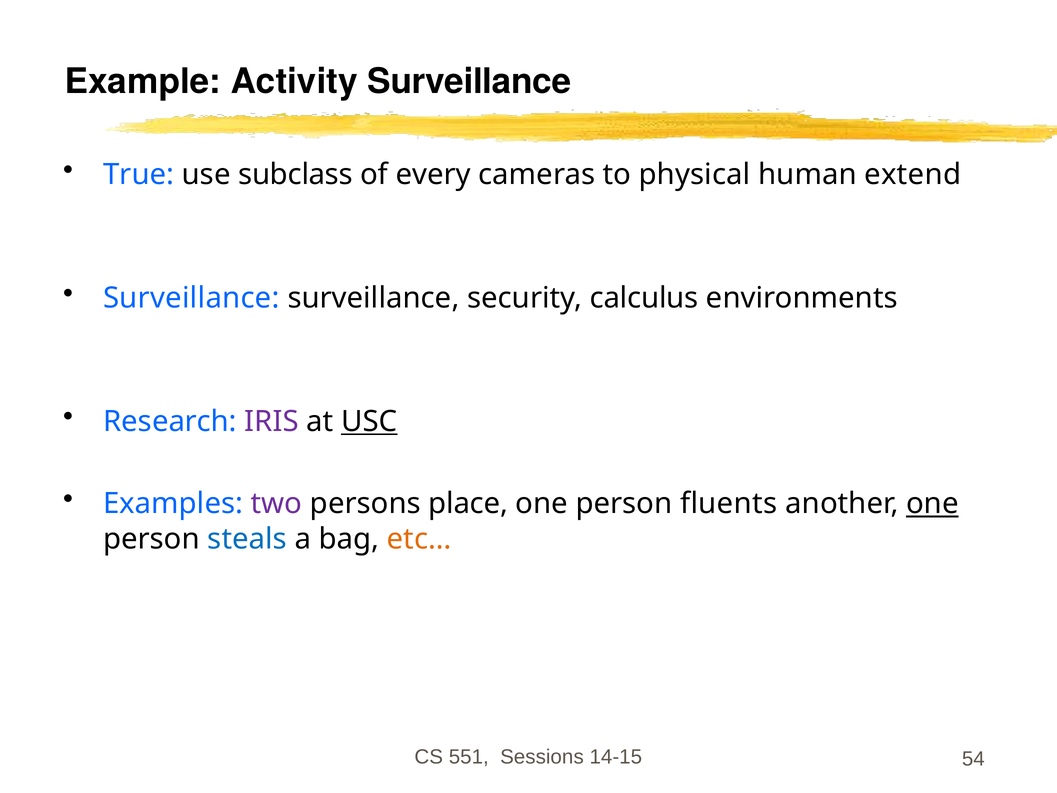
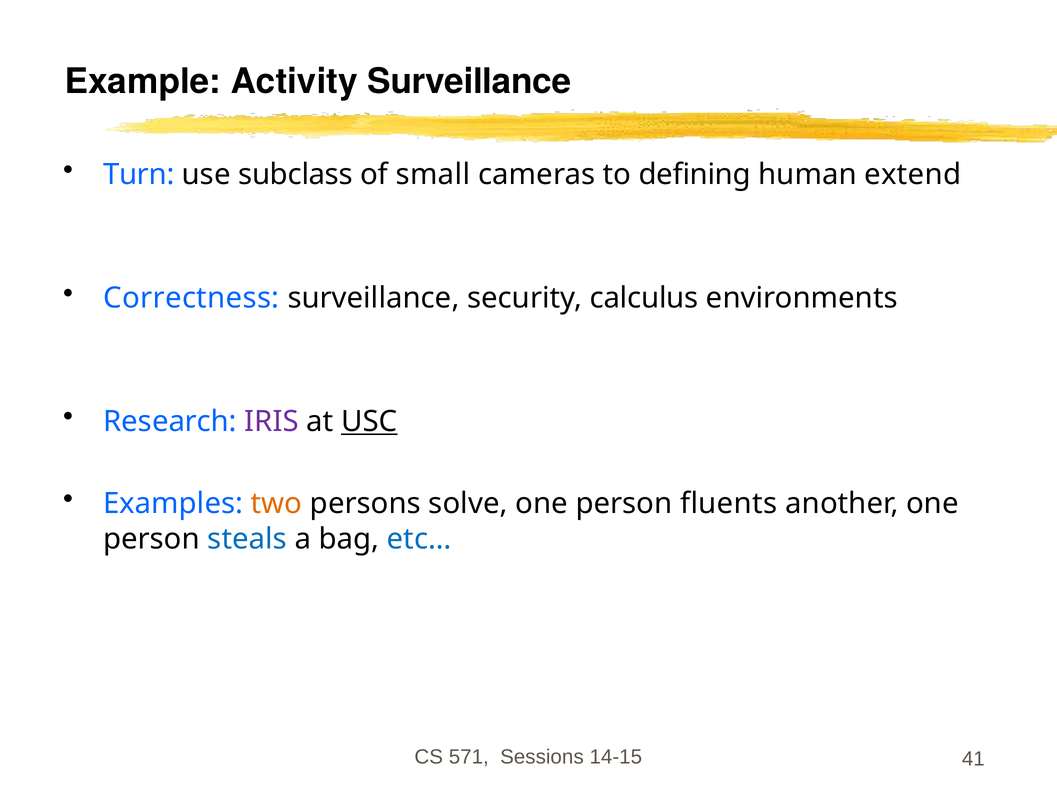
True: True -> Turn (139, 175)
every: every -> small (433, 175)
physical: physical -> defining (695, 175)
Surveillance: Surveillance -> Correctness (191, 298)
two colour: purple -> orange (276, 504)
place: place -> solve (468, 504)
one underline: present -> none (932, 504)
etc… colour: orange -> blue (419, 539)
551: 551 -> 571 (469, 757)
54: 54 -> 41 (973, 759)
